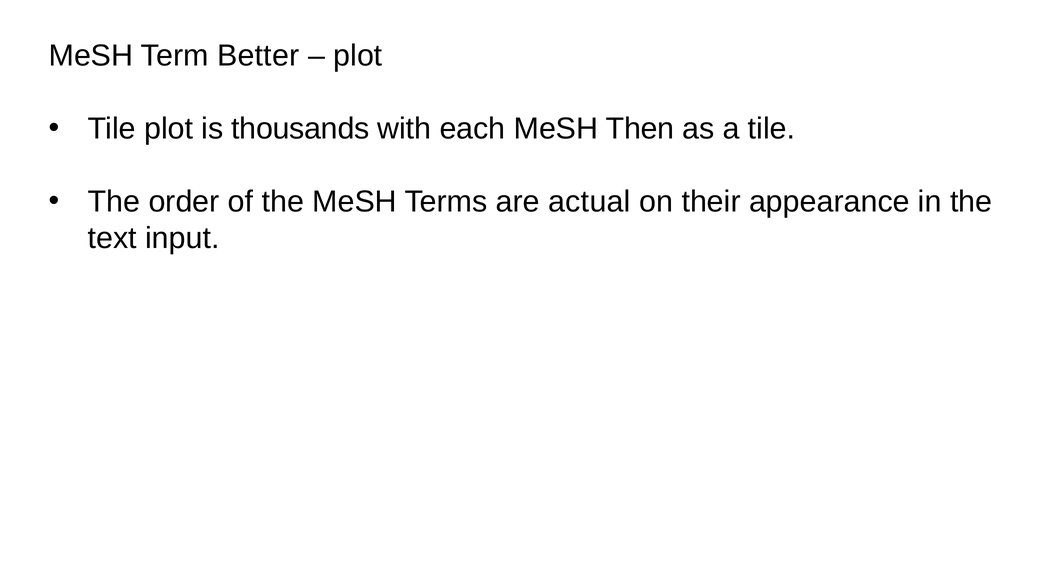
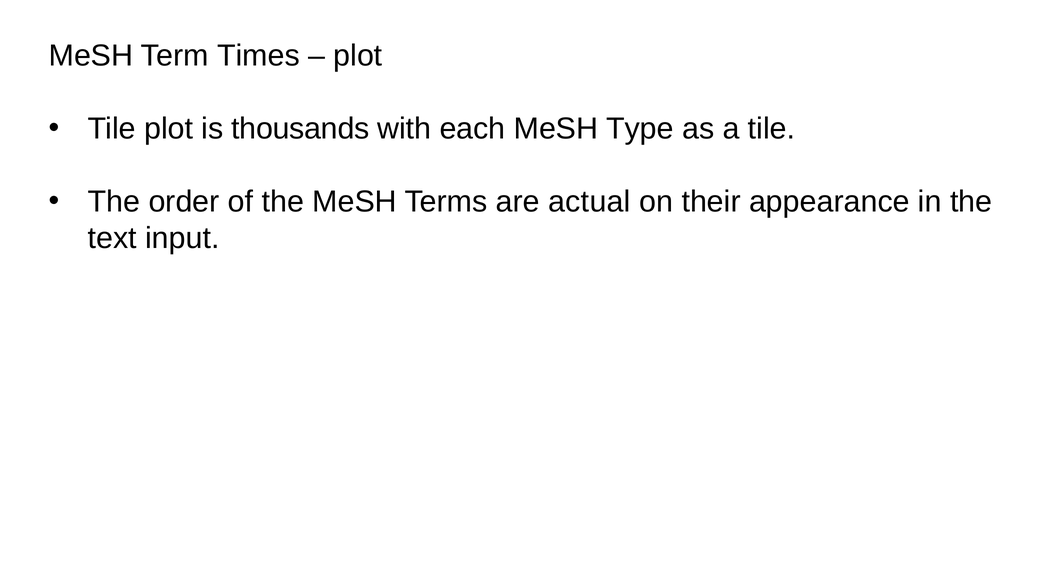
Better: Better -> Times (258, 56)
Then: Then -> Type (640, 129)
